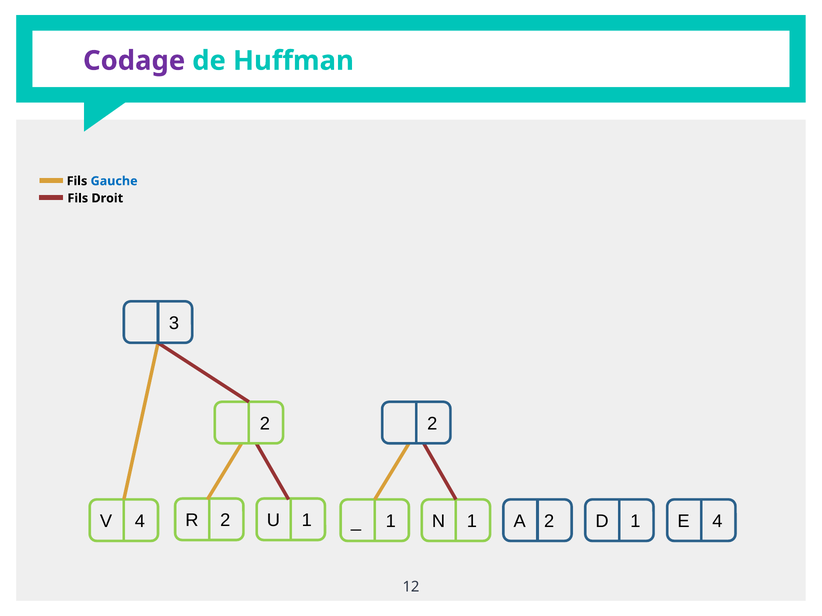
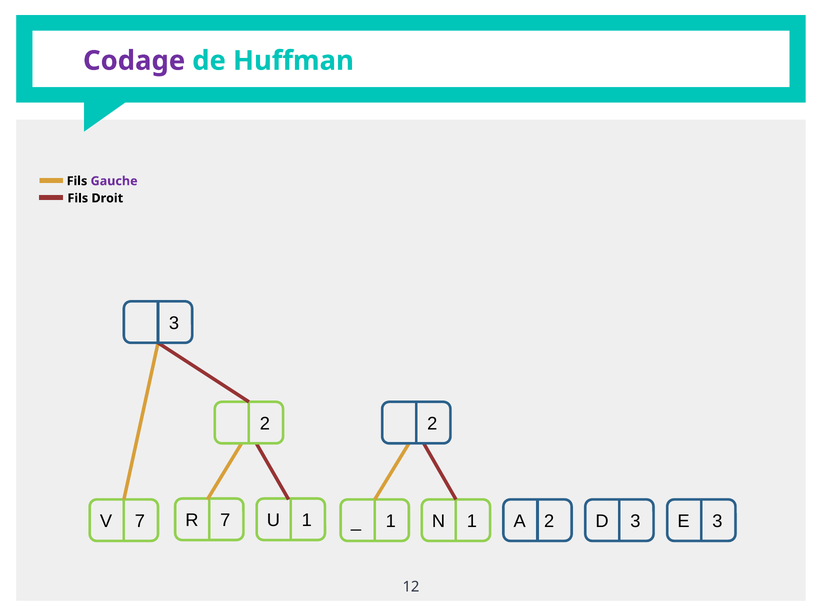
Gauche colour: blue -> purple (114, 181)
R 2: 2 -> 7 (225, 521)
V 4: 4 -> 7 (140, 522)
D 1: 1 -> 3 (635, 522)
E 4: 4 -> 3 (717, 522)
